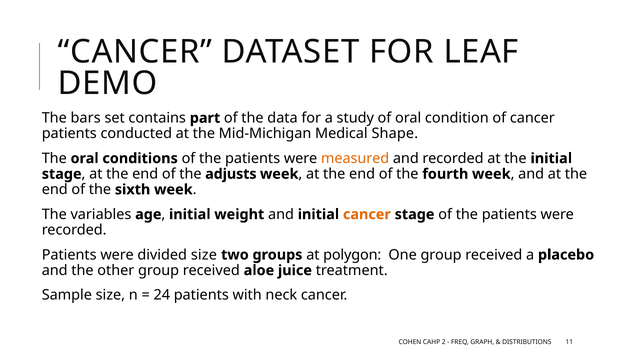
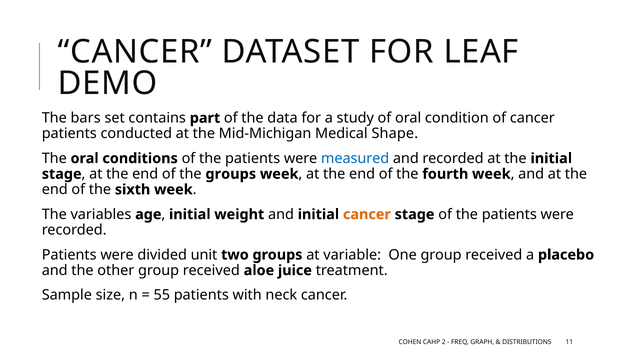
measured colour: orange -> blue (355, 158)
the adjusts: adjusts -> groups (231, 174)
divided size: size -> unit (204, 255)
polygon: polygon -> variable (352, 255)
24: 24 -> 55 (162, 295)
